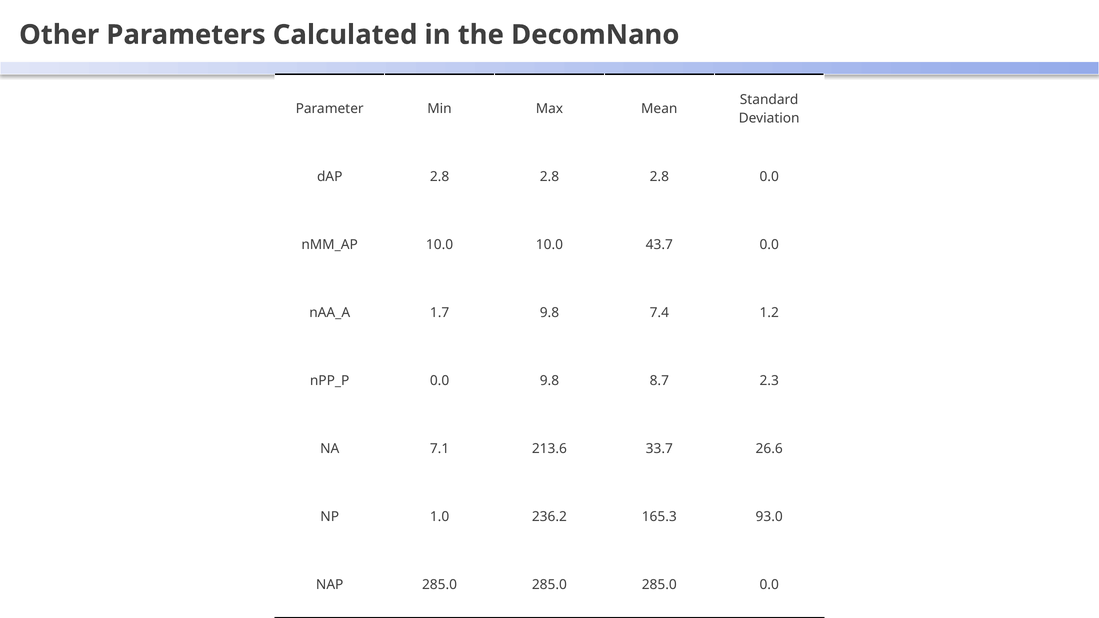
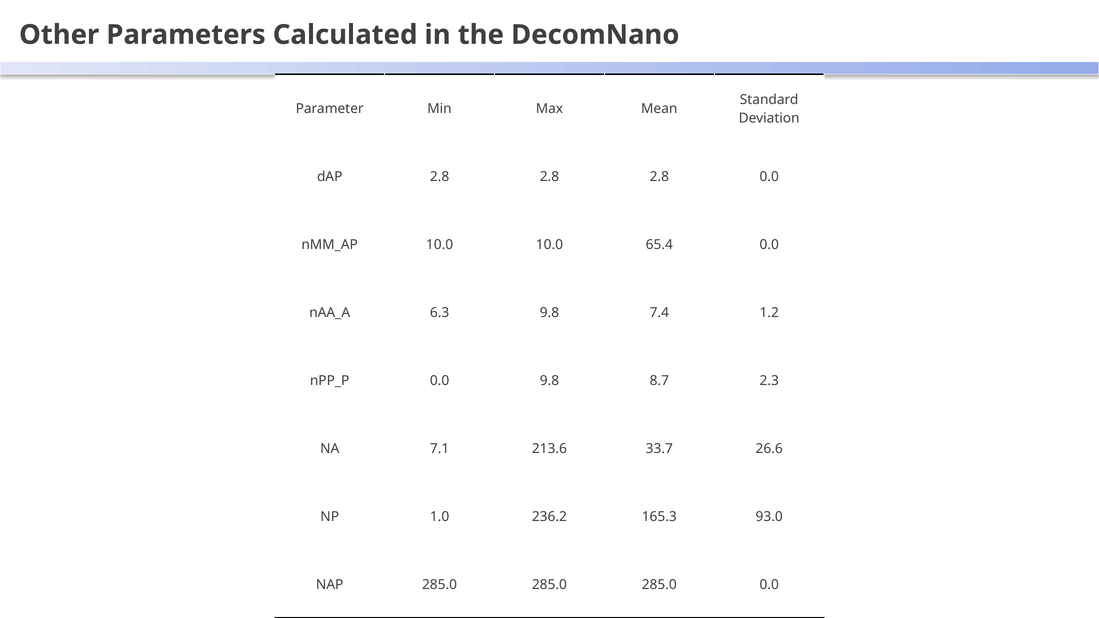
43.7: 43.7 -> 65.4 (659, 245)
1.7: 1.7 -> 6.3 (440, 313)
